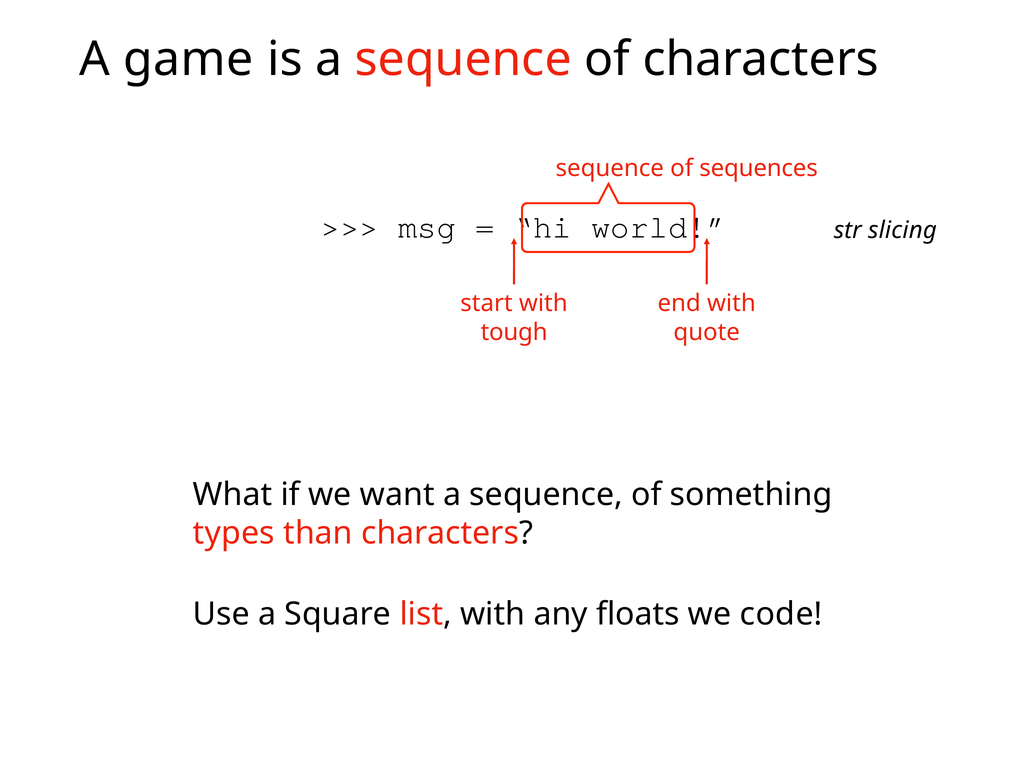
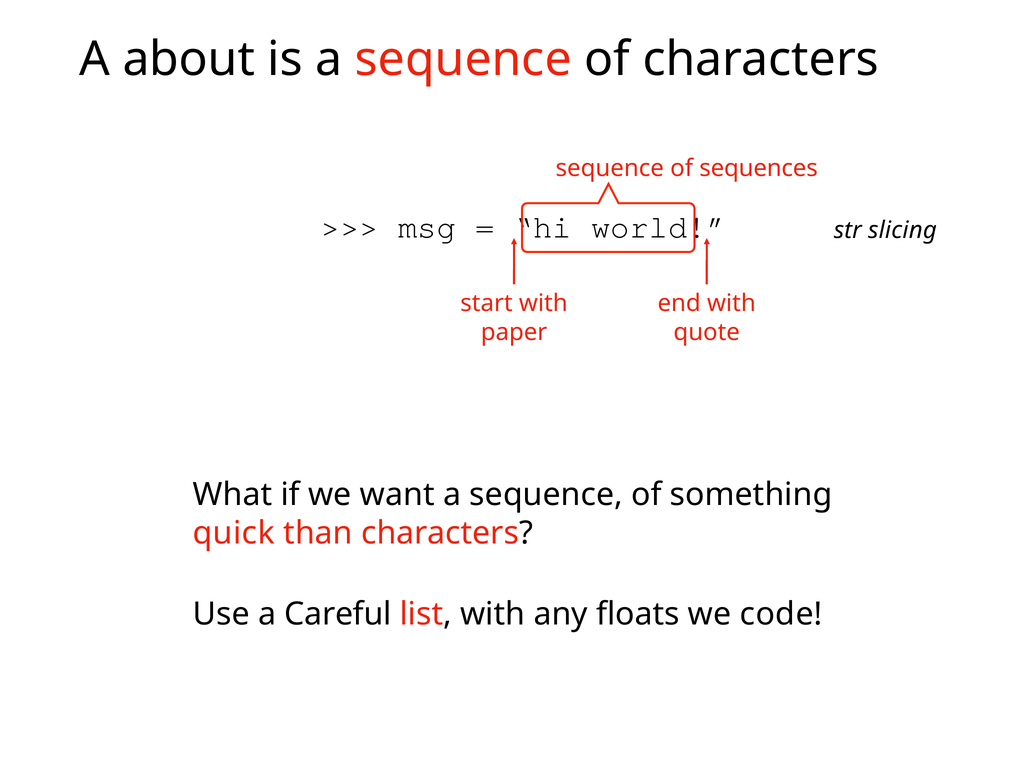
game: game -> about (189, 59)
tough: tough -> paper (514, 332)
types: types -> quick (234, 533)
Square: Square -> Careful (338, 614)
